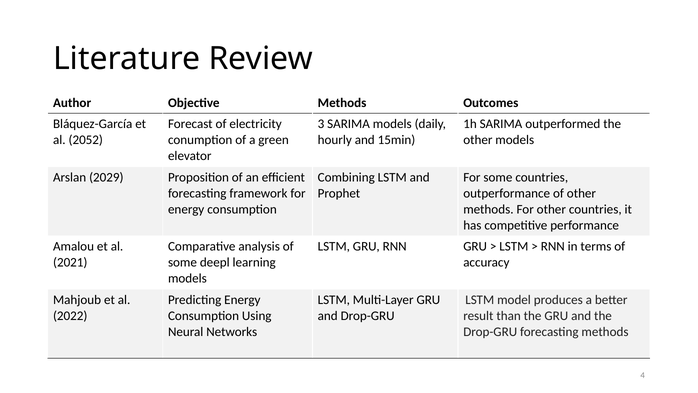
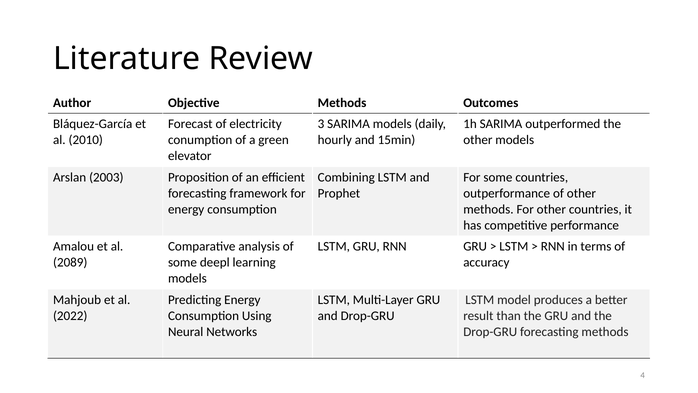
2052: 2052 -> 2010 (86, 140)
2029: 2029 -> 2003 (106, 177)
2021: 2021 -> 2089 (70, 262)
